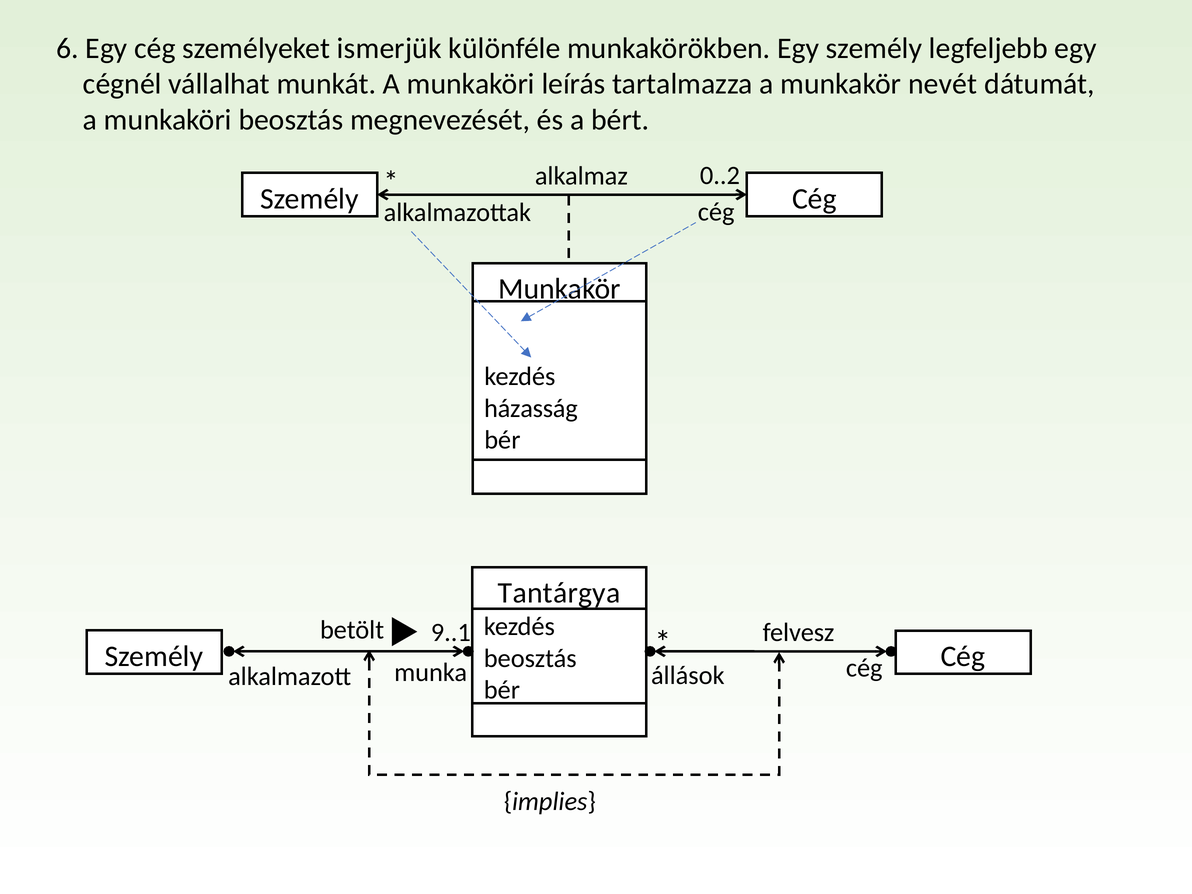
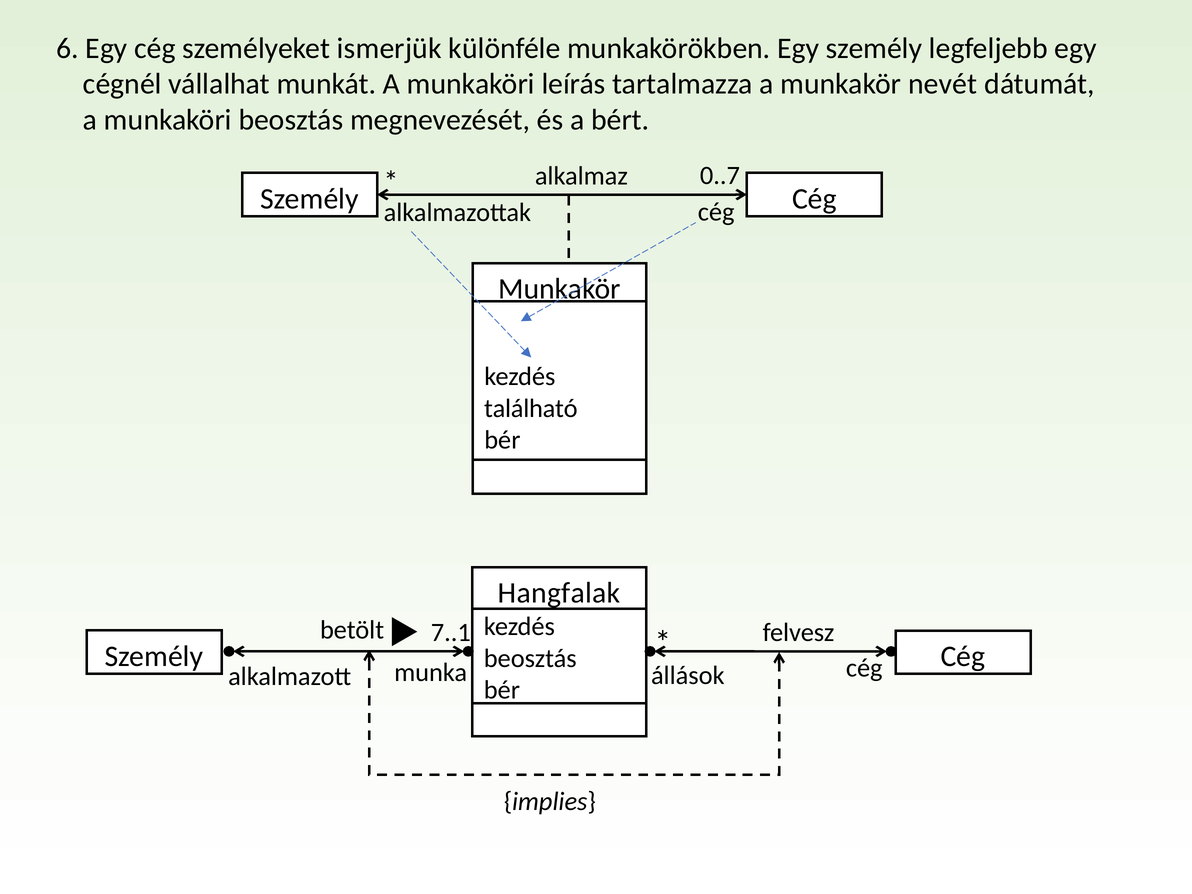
0..2: 0..2 -> 0..7 (720, 176)
házasság: házasság -> található (531, 408)
Tantárgya: Tantárgya -> Hangfalak (559, 593)
9..1: 9..1 -> 7..1 (451, 632)
